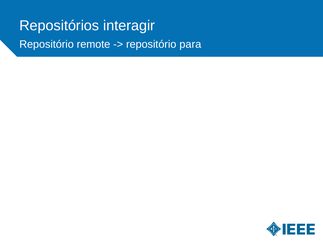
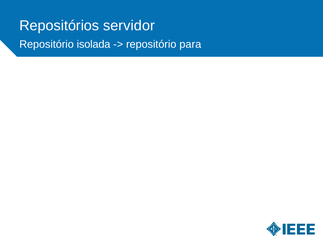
interagir: interagir -> servidor (129, 25)
remote: remote -> isolada (94, 44)
